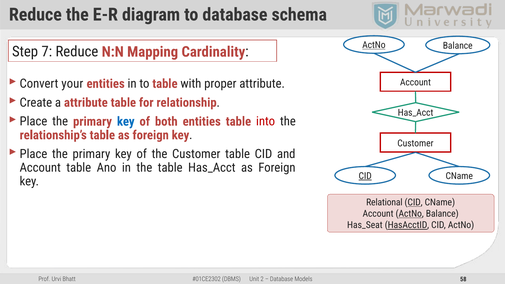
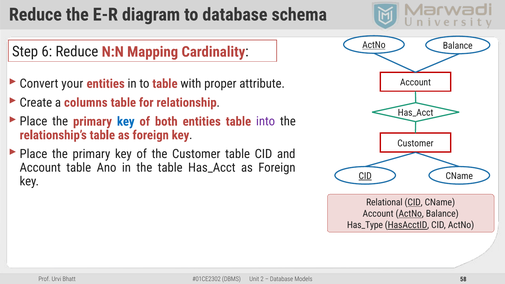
7: 7 -> 6 (47, 52)
a attribute: attribute -> columns (86, 103)
into colour: red -> purple (266, 121)
Has_Seat: Has_Seat -> Has_Type (365, 225)
